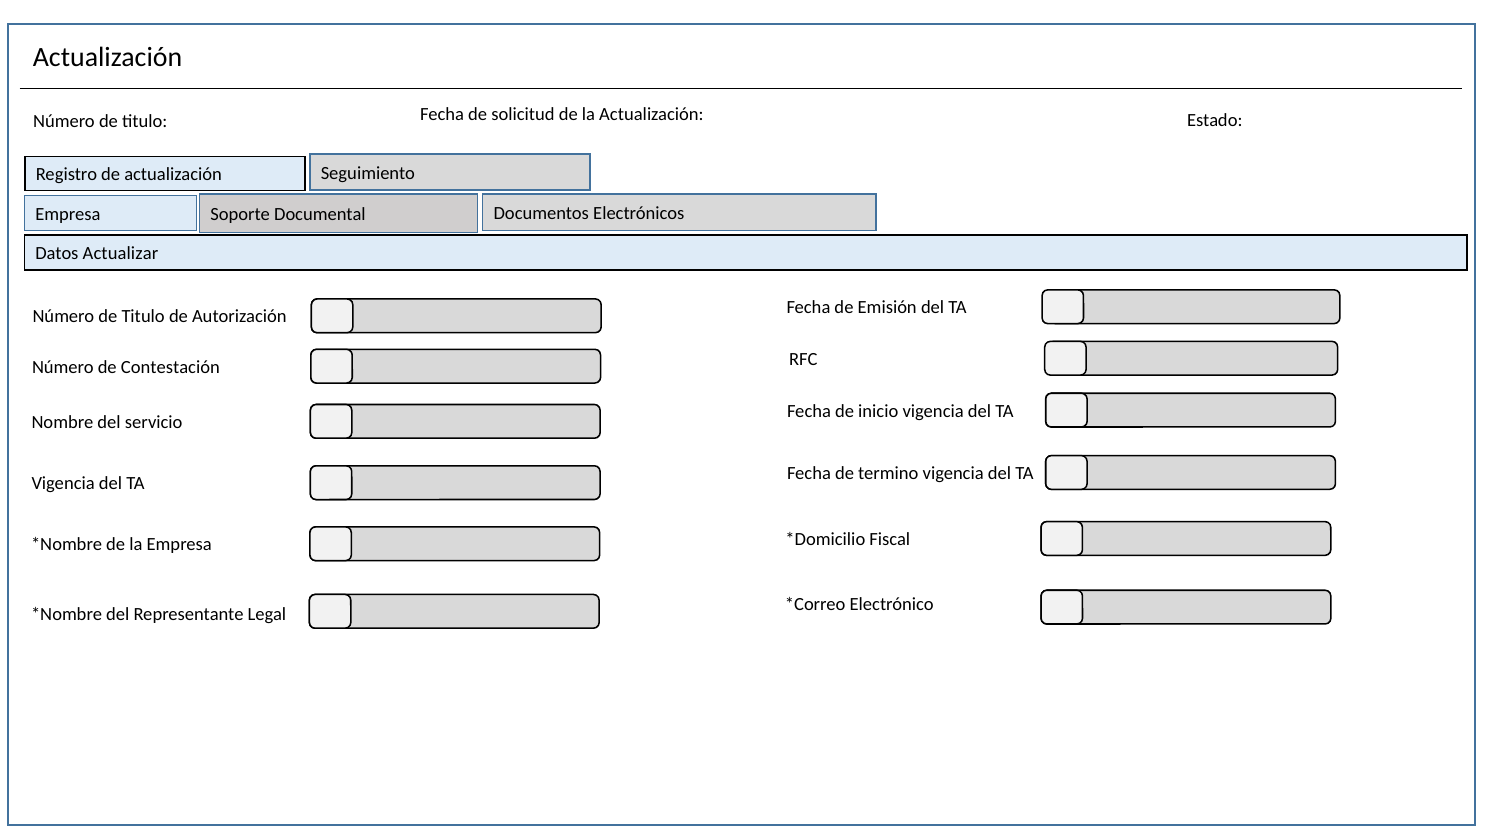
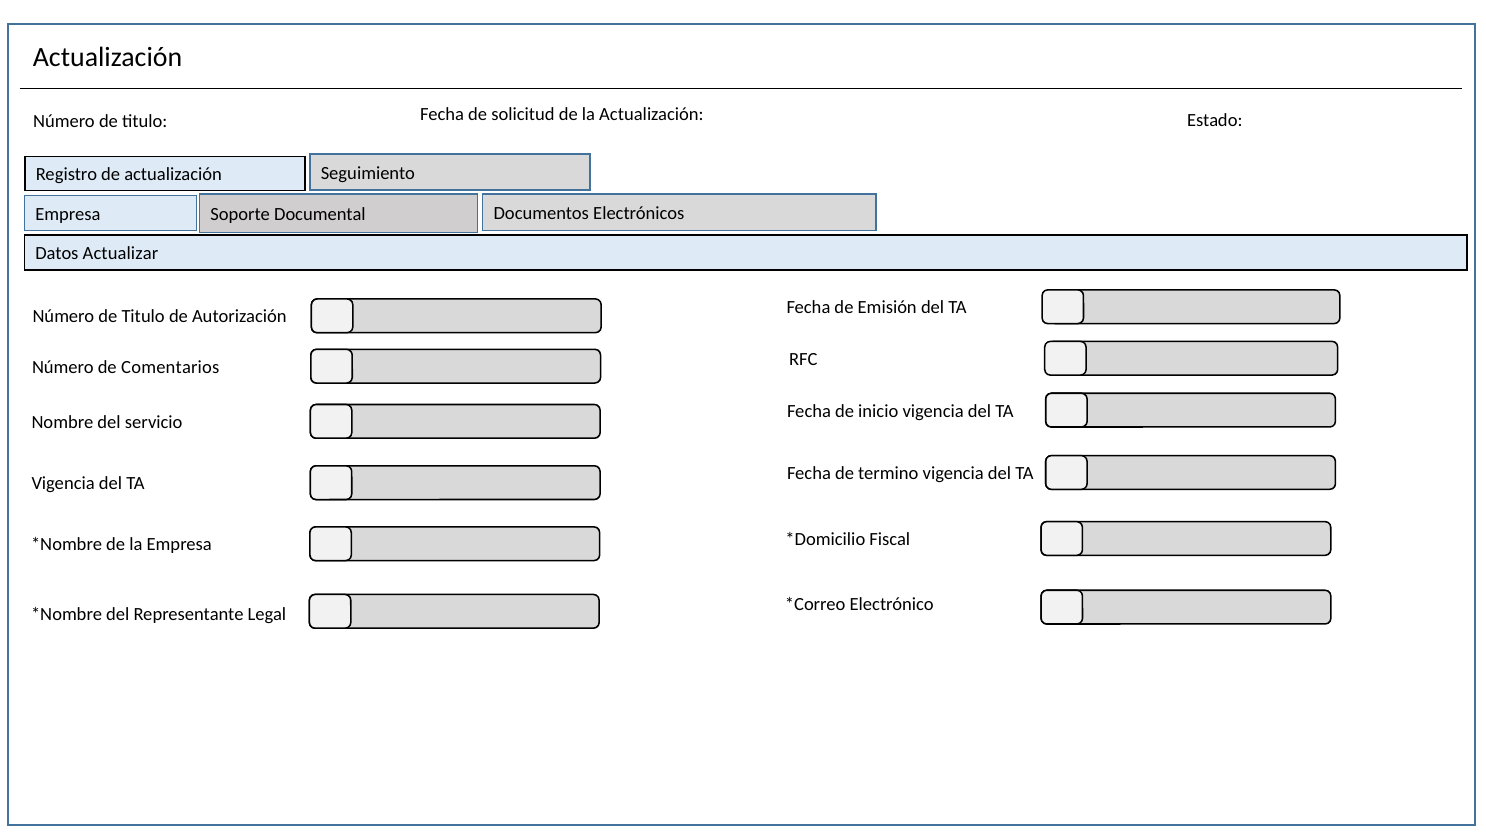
Contestación: Contestación -> Comentarios (170, 367)
